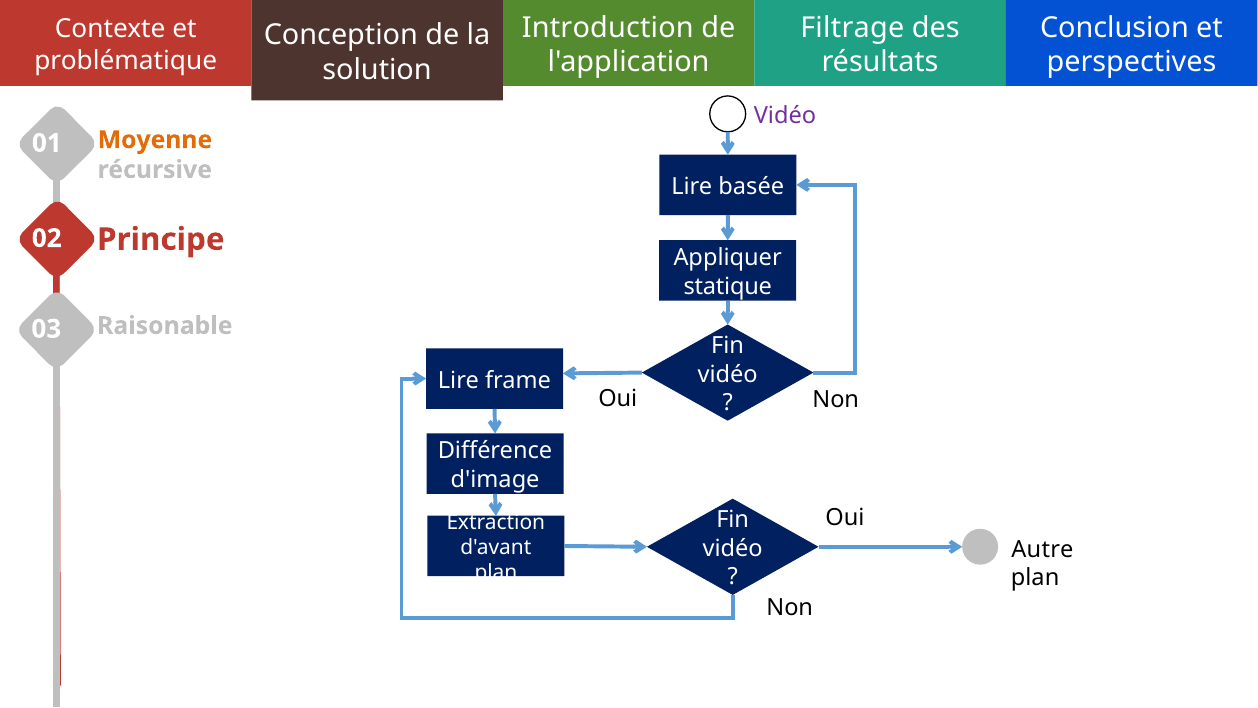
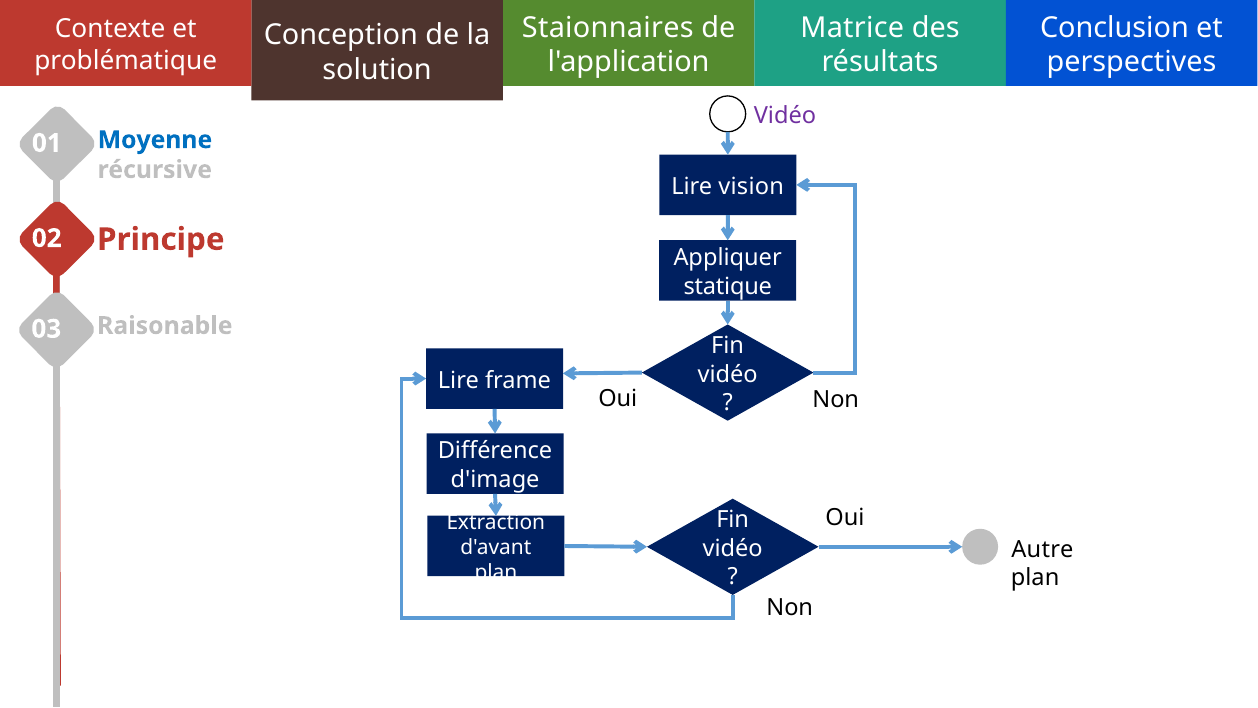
Introduction: Introduction -> Staionnaires (608, 28)
Filtrage: Filtrage -> Matrice (852, 28)
Moyenne colour: orange -> blue (155, 140)
basée: basée -> vision (751, 186)
